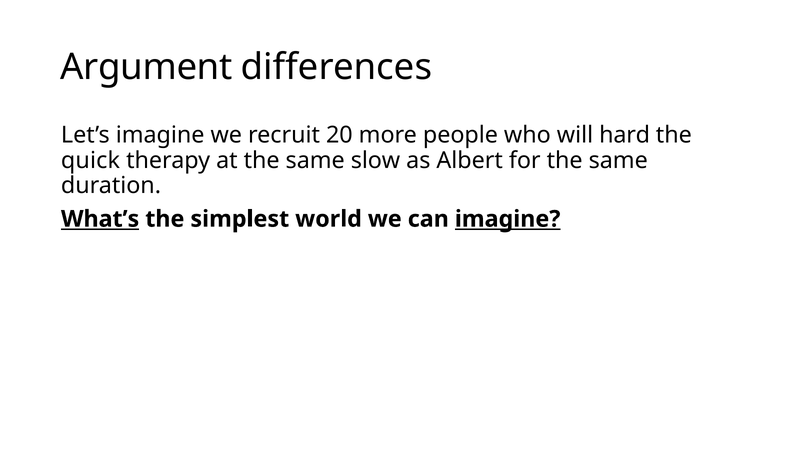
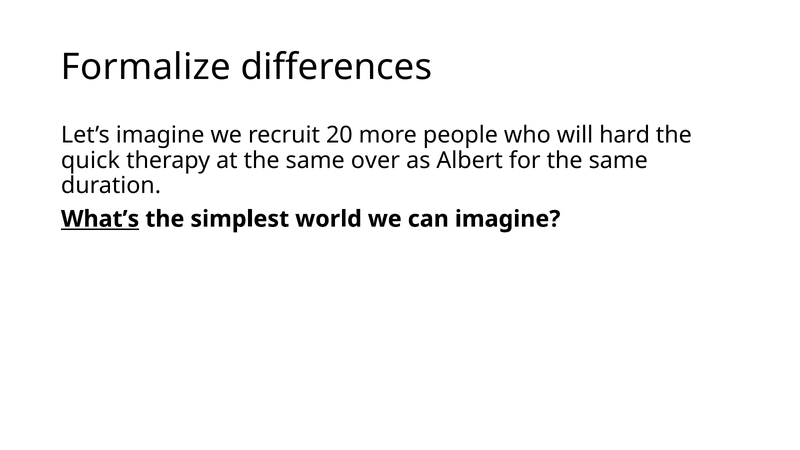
Argument: Argument -> Formalize (146, 67)
slow: slow -> over (375, 160)
imagine underline: present -> none (508, 219)
